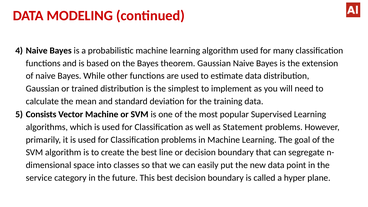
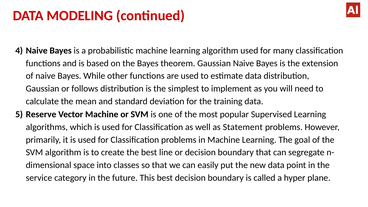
trained: trained -> follows (85, 89)
Consists: Consists -> Reserve (41, 115)
